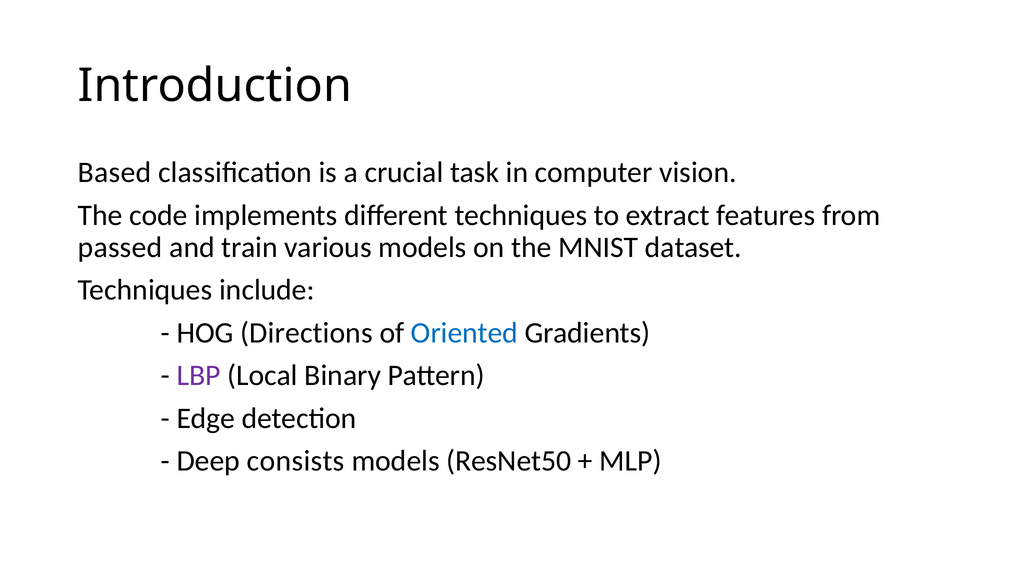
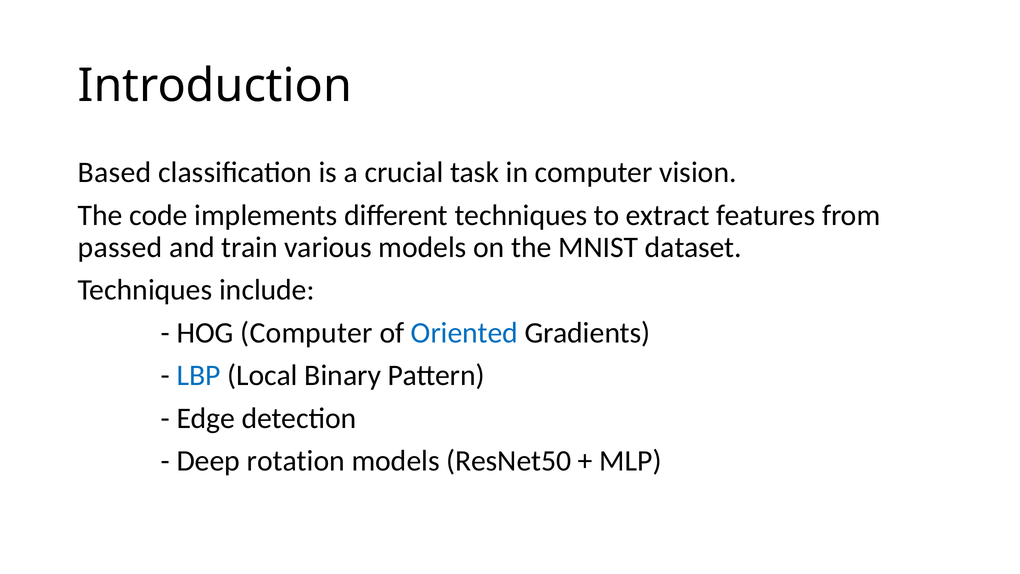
HOG Directions: Directions -> Computer (307, 333)
LBP colour: purple -> blue (199, 375)
consists: consists -> rotation (296, 461)
